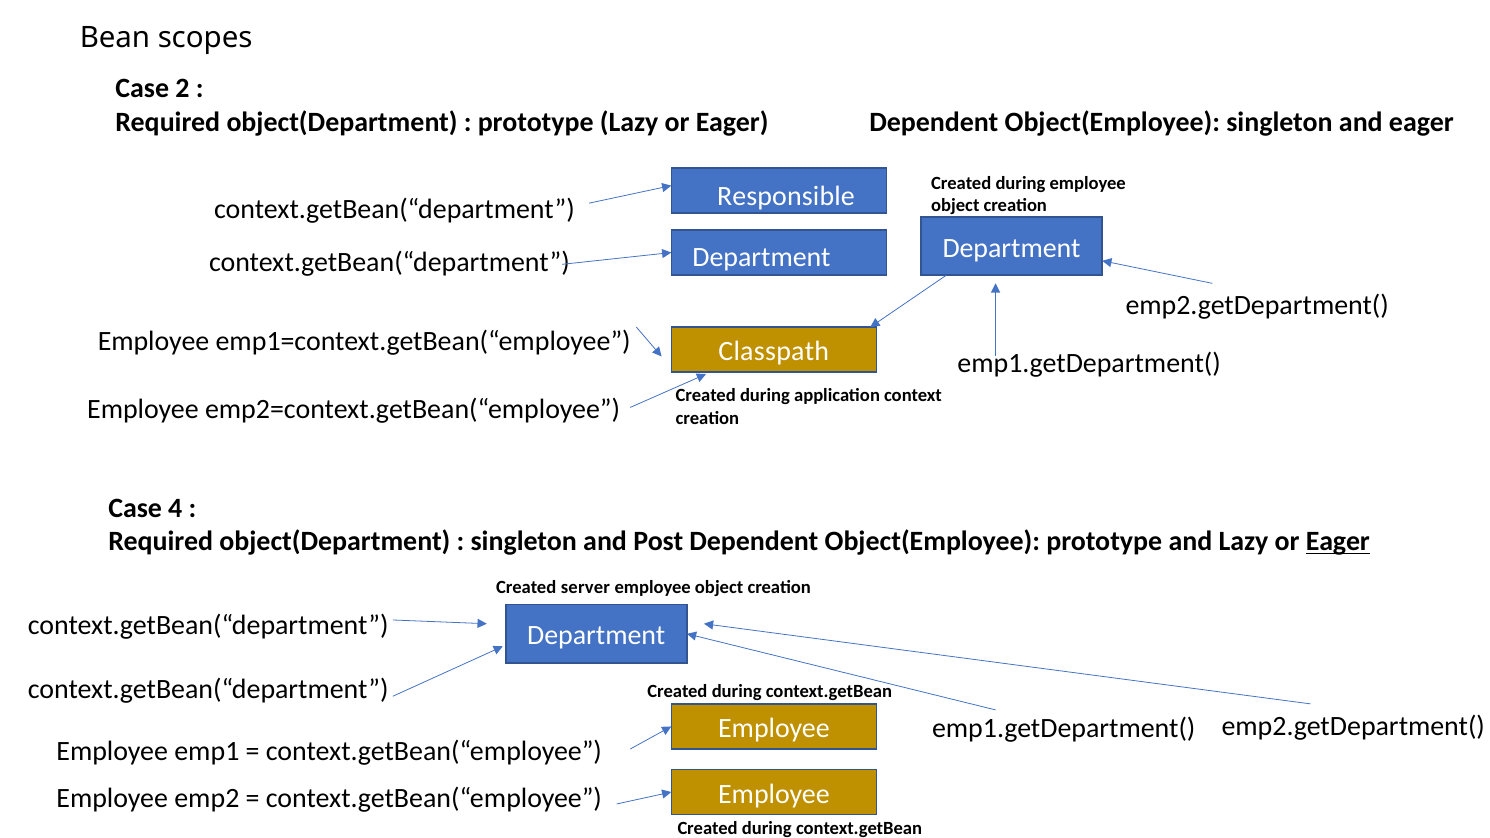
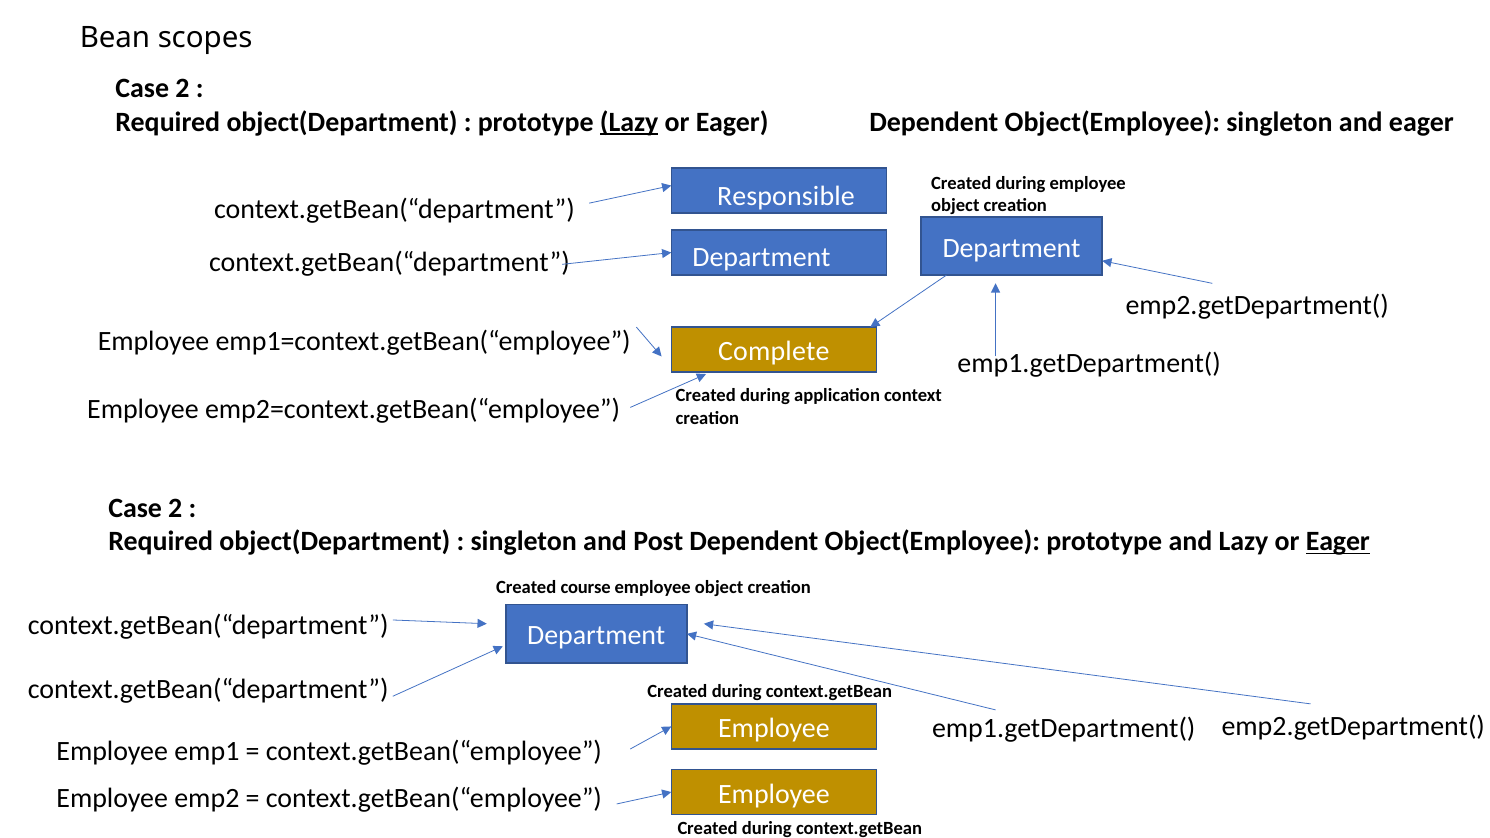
Lazy underline: none -> present (629, 122)
Classpath: Classpath -> Complete (774, 352)
4: 4 -> 2 (175, 508)
server: server -> course (586, 587)
